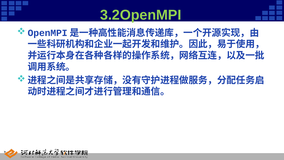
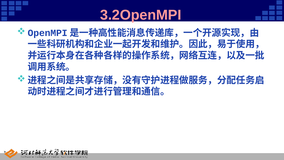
3.2OpenMPI colour: light green -> pink (141, 15)
